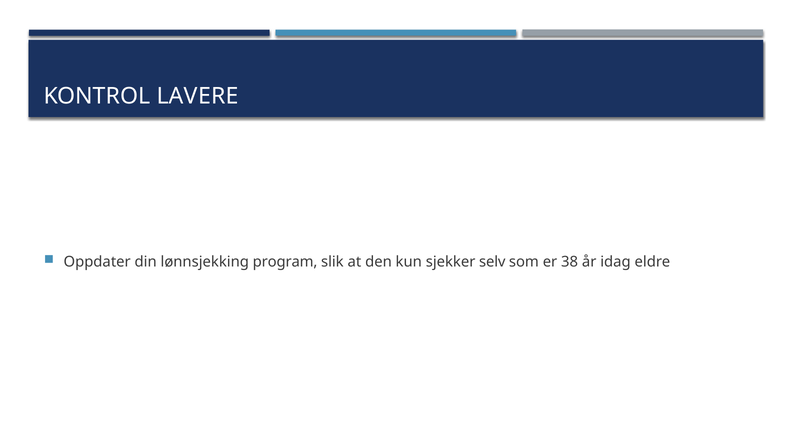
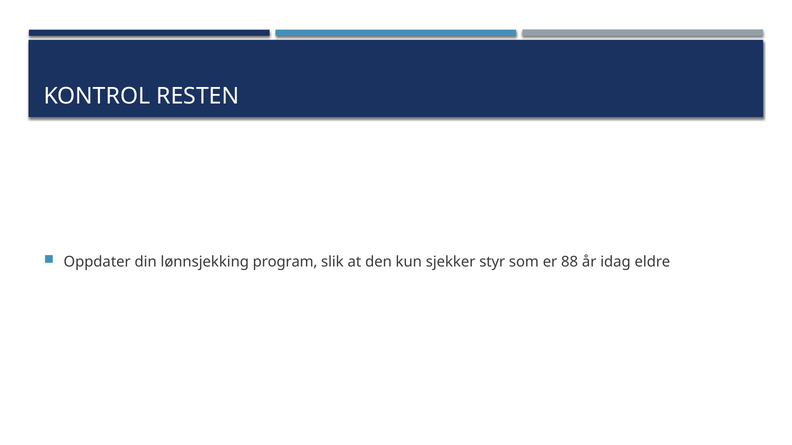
LAVERE: LAVERE -> RESTEN (198, 96)
selv: selv -> styr (492, 262)
38: 38 -> 88 (570, 262)
